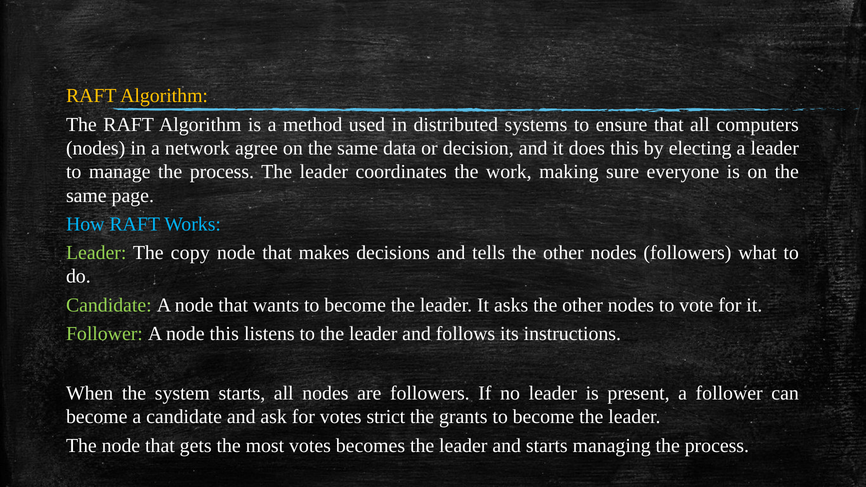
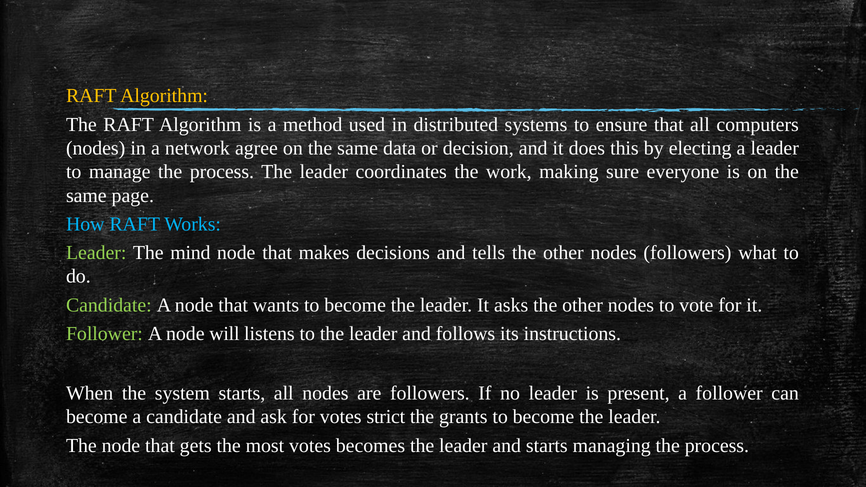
copy: copy -> mind (190, 253)
node this: this -> will (224, 334)
